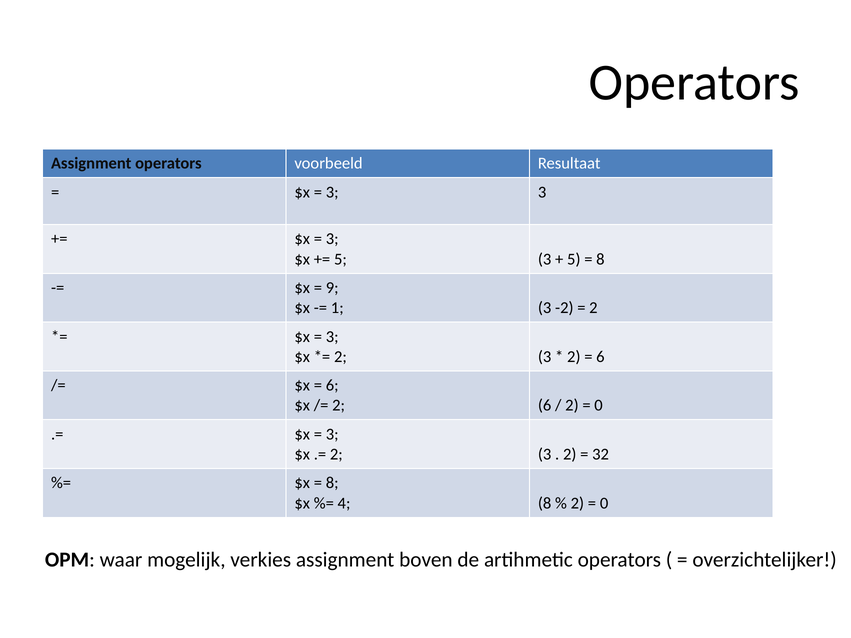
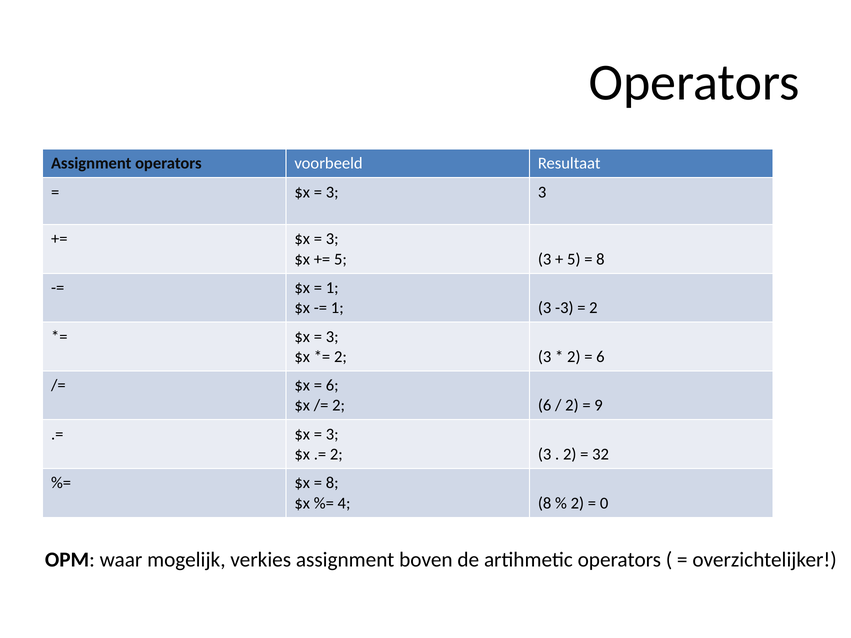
9: 9 -> 1 (332, 288)
-2: -2 -> -3 (564, 308)
0: 0 -> 9 (599, 406)
